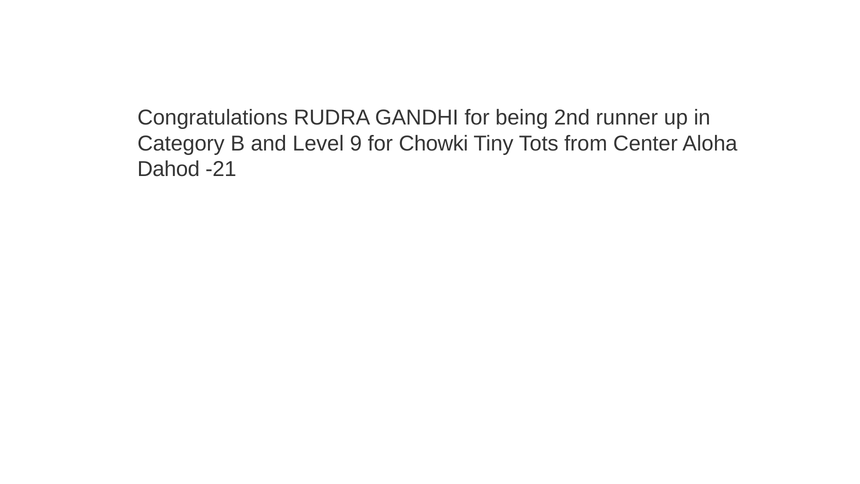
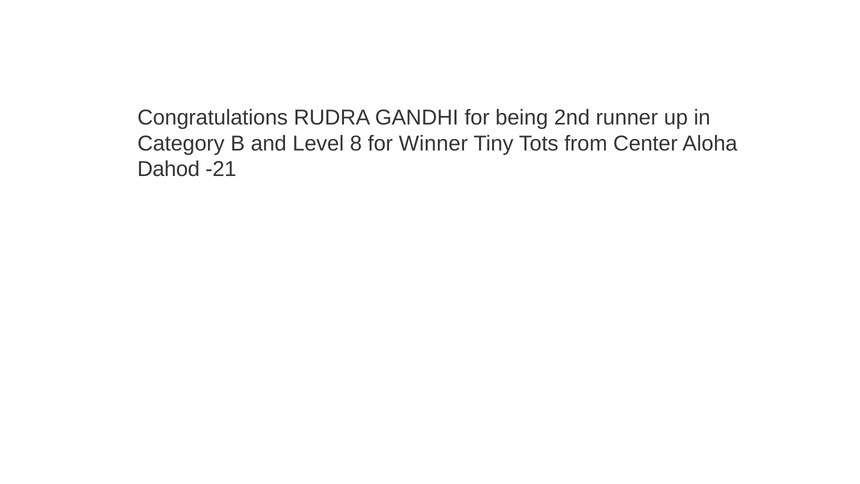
9: 9 -> 8 (356, 143)
Chowki: Chowki -> Winner (433, 143)
